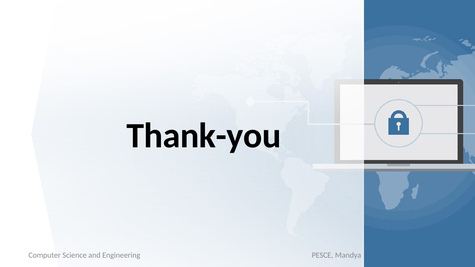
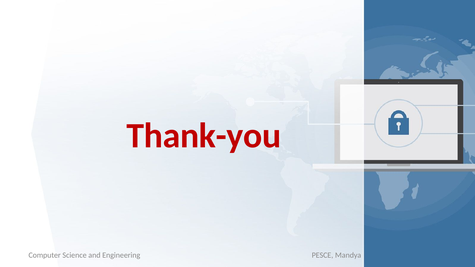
Thank-you colour: black -> red (204, 136)
